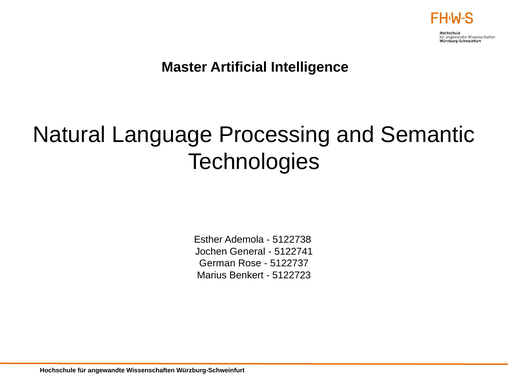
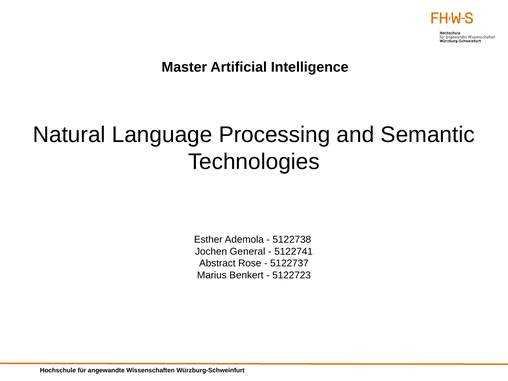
German: German -> Abstract (217, 263)
